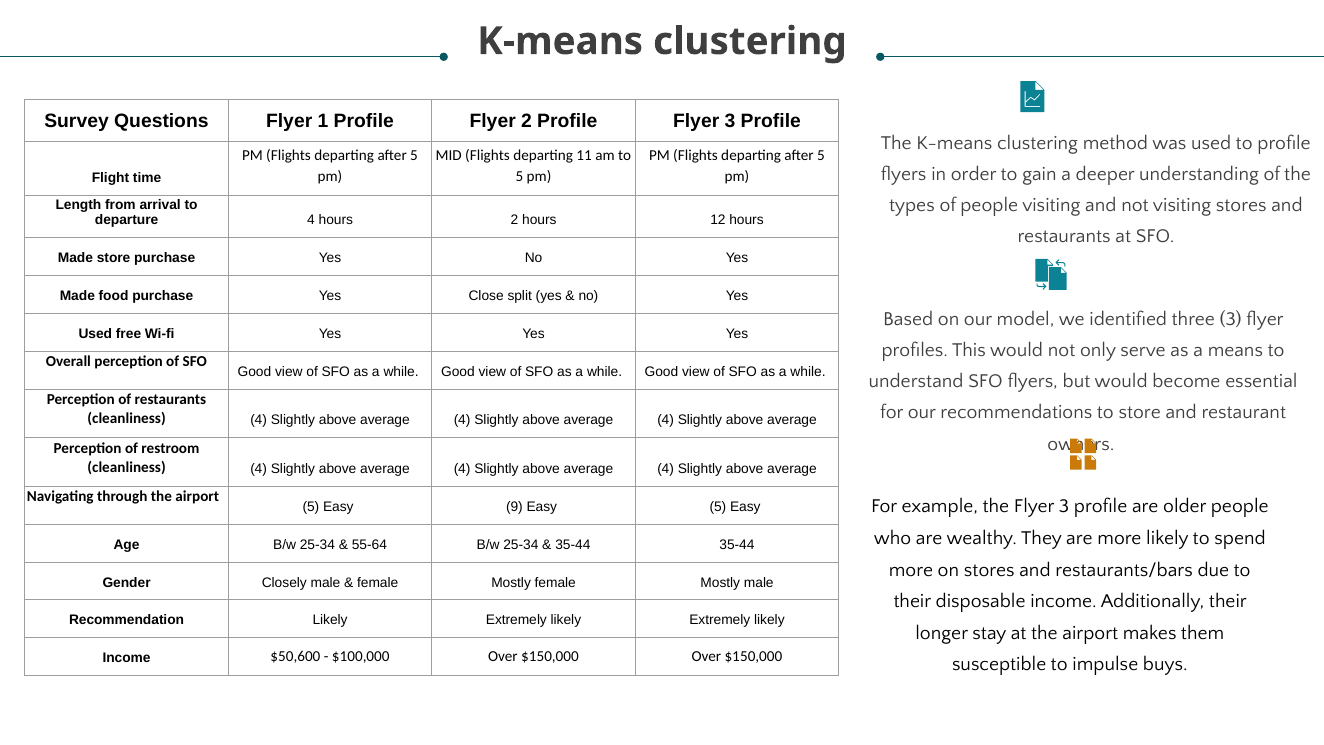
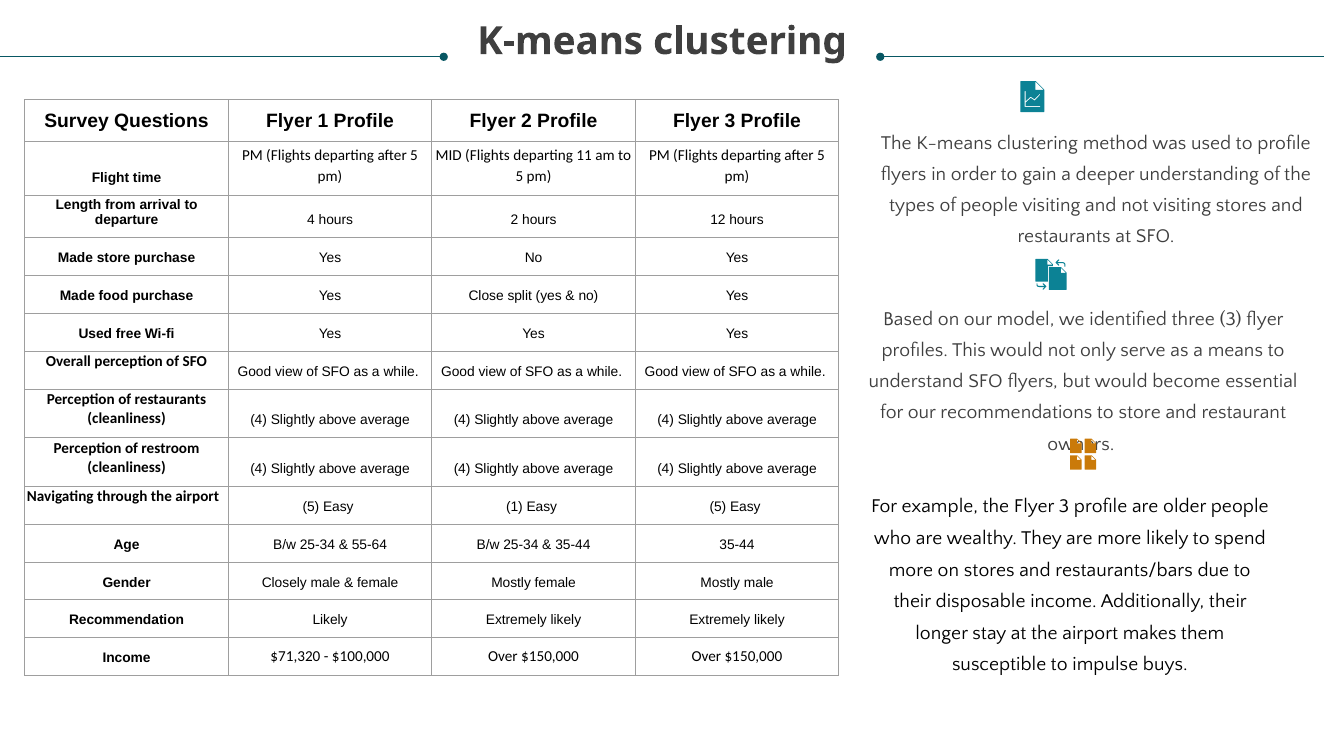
Easy 9: 9 -> 1 (514, 506)
$50,600: $50,600 -> $71,320 (295, 657)
